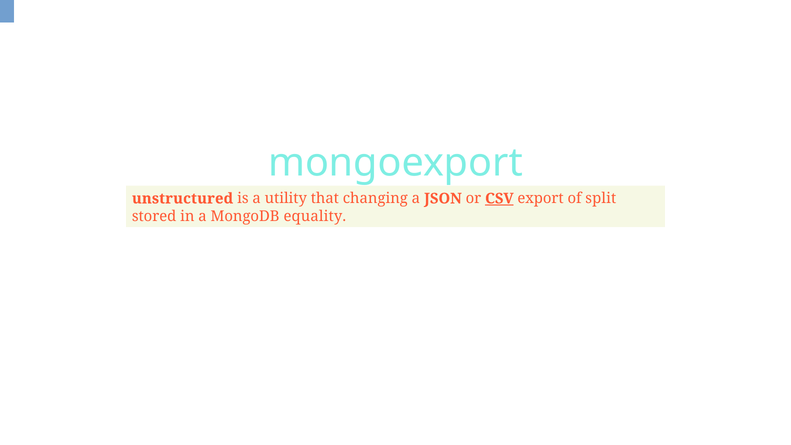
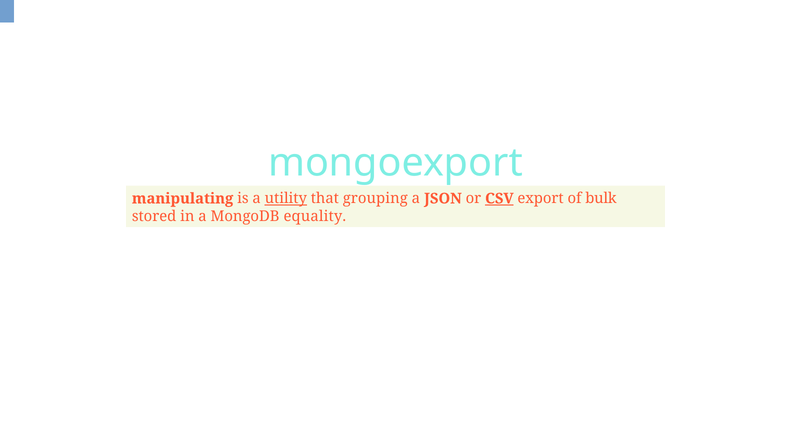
unstructured: unstructured -> manipulating (183, 199)
utility underline: none -> present (286, 199)
changing: changing -> grouping (375, 199)
split: split -> bulk (601, 199)
